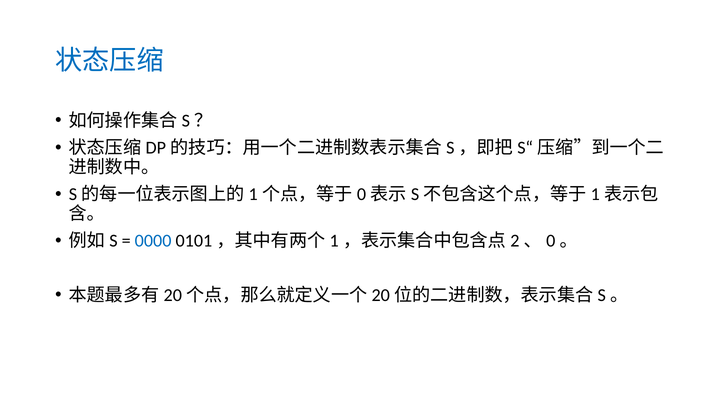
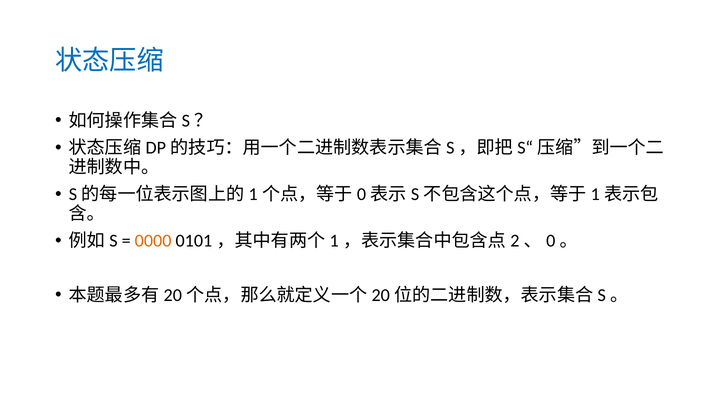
0000 colour: blue -> orange (153, 241)
